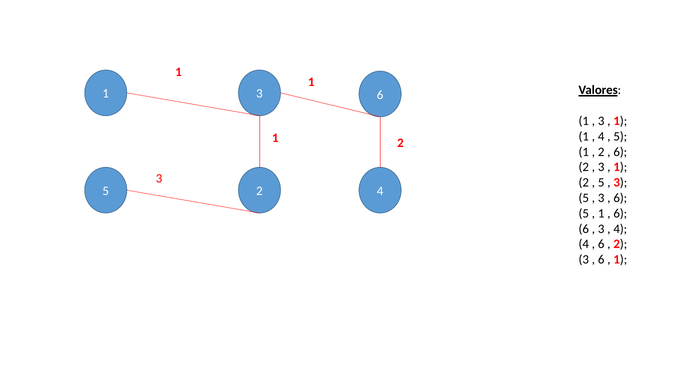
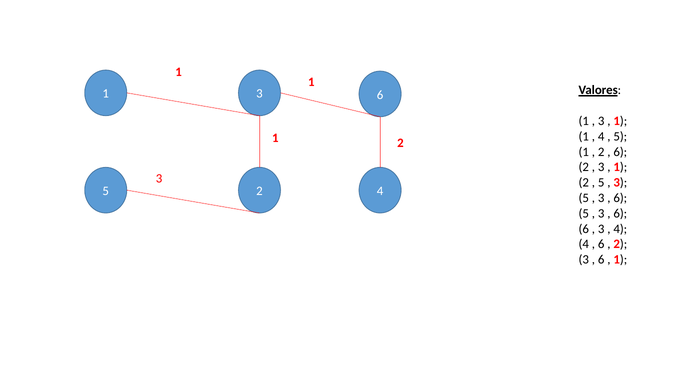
1: 1 -> 3 (601, 213)
